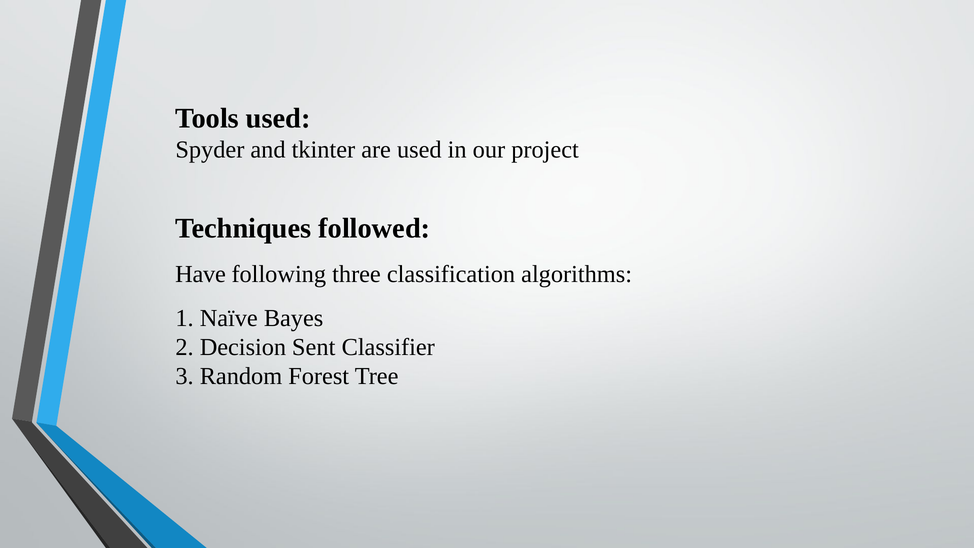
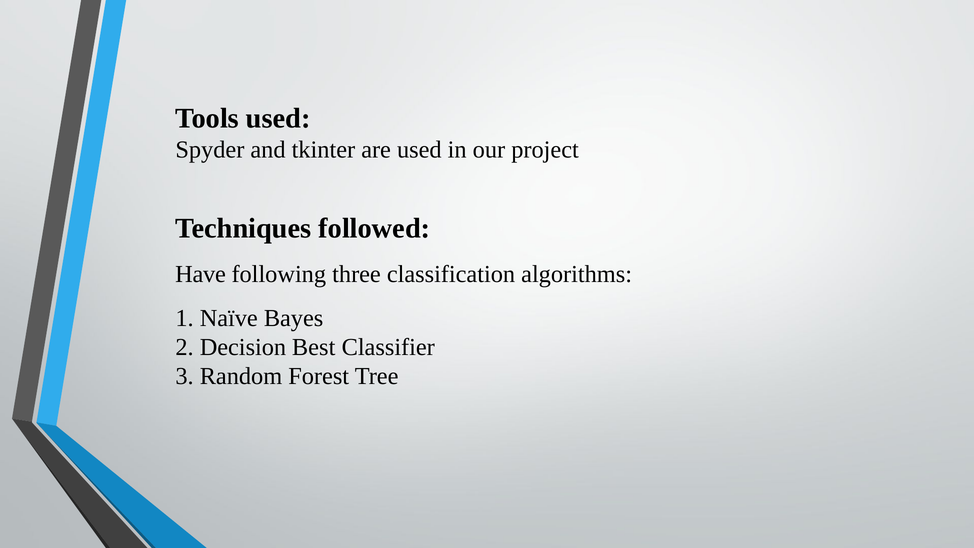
Sent: Sent -> Best (314, 347)
